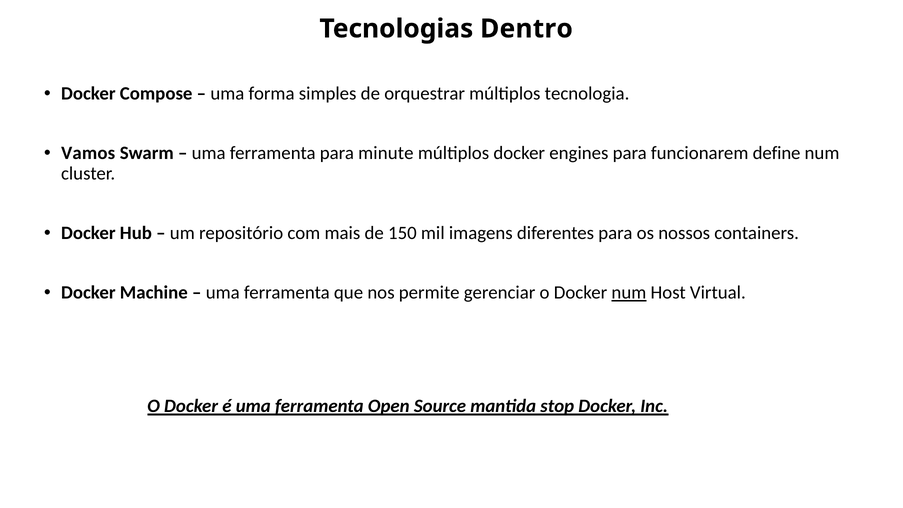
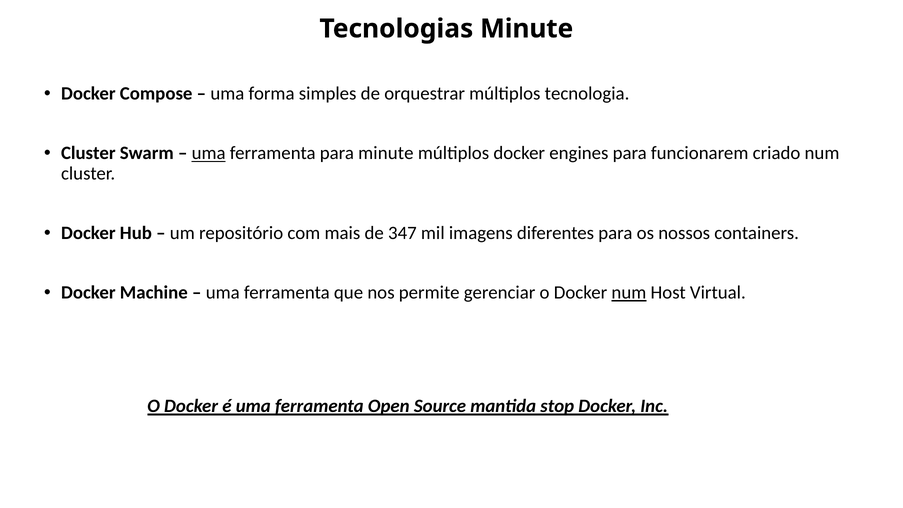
Tecnologias Dentro: Dentro -> Minute (527, 29)
Vamos: Vamos -> Cluster (88, 153)
uma underline: none -> present (209, 153)
define: define -> criado (777, 153)
150: 150 -> 347 (402, 233)
